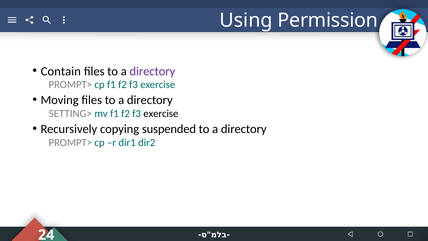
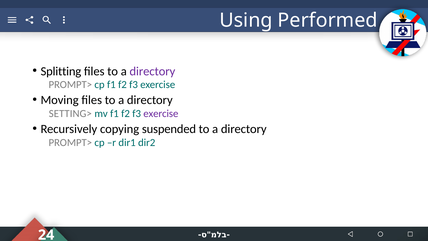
Permission: Permission -> Performed (328, 20)
Contain: Contain -> Splitting (61, 71)
exercise colour: black -> purple (161, 114)
